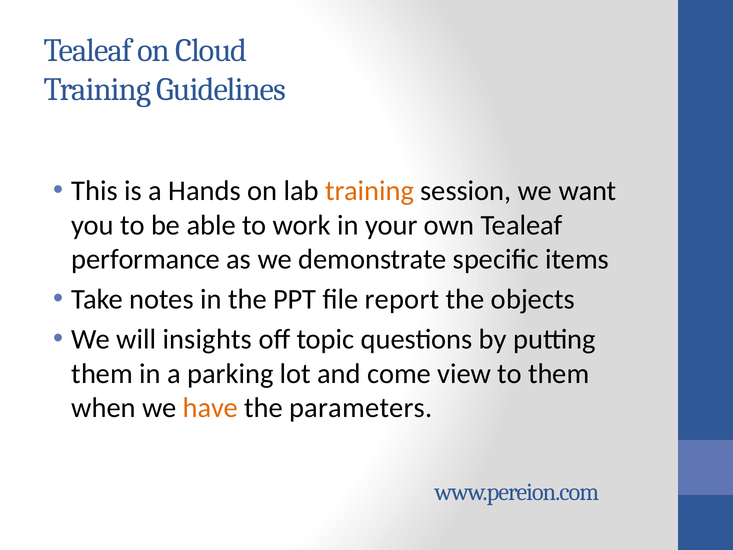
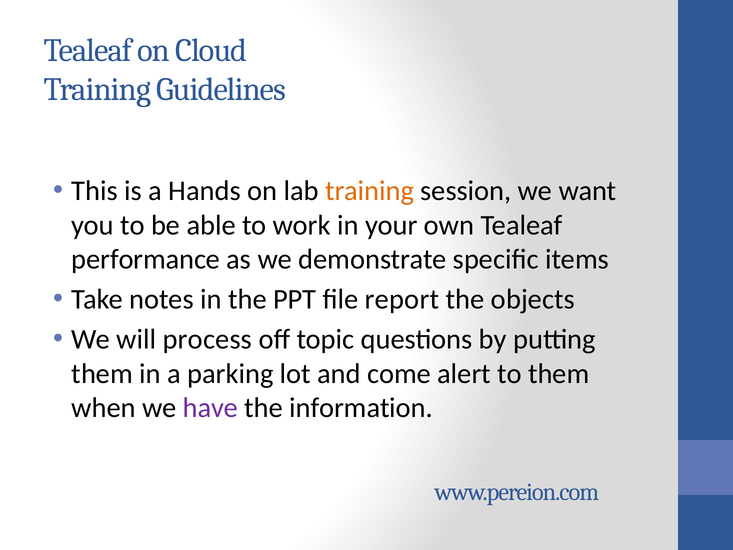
insights: insights -> process (207, 339)
view: view -> alert (464, 374)
have colour: orange -> purple (211, 408)
parameters: parameters -> information (361, 408)
